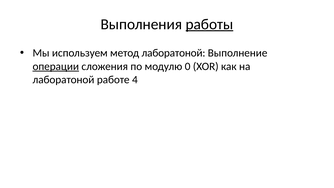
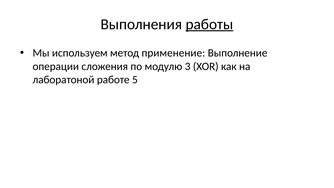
метод лаборатоной: лаборатоной -> применение (173, 53)
операции underline: present -> none (56, 66)
0: 0 -> 3 (188, 66)
4: 4 -> 5 (135, 80)
